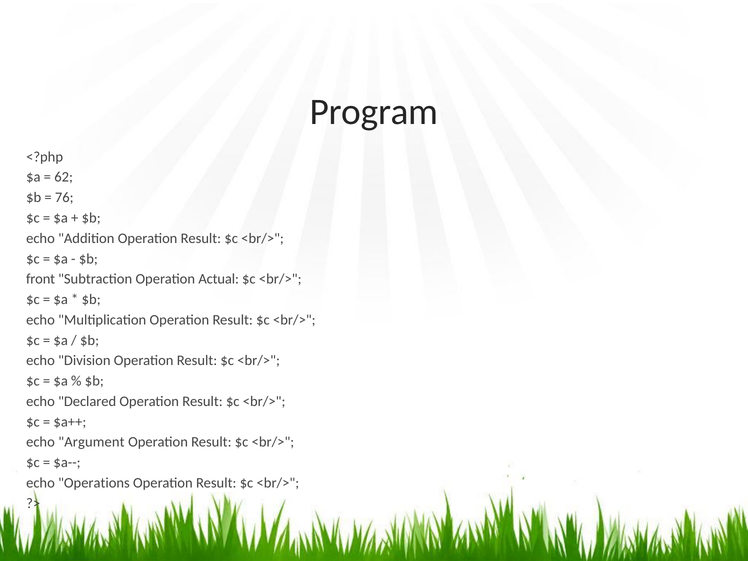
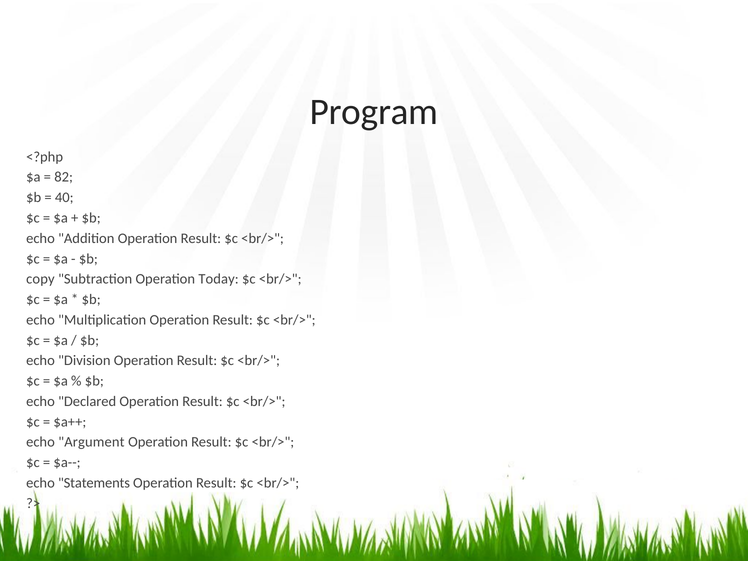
62: 62 -> 82 (64, 177)
76: 76 -> 40 (64, 198)
front: front -> copy (40, 279)
Actual: Actual -> Today (219, 279)
Operations: Operations -> Statements (94, 483)
